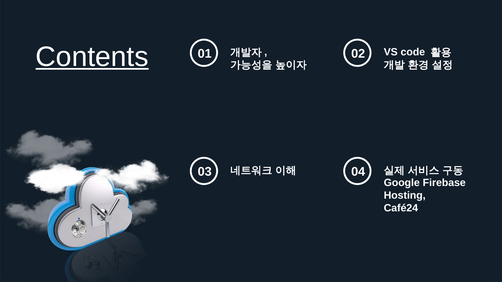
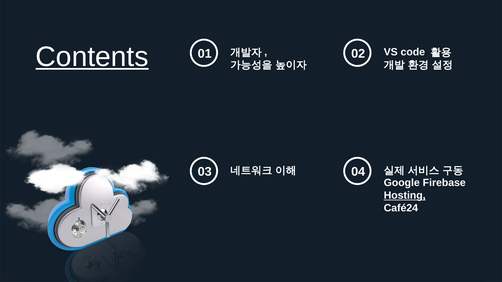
Hosting underline: none -> present (405, 196)
